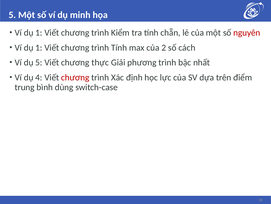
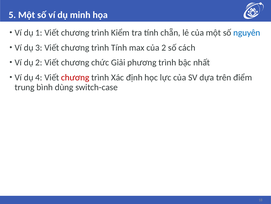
nguyên colour: red -> blue (247, 33)
1: 1 -> 3 (39, 47)
dụ 5: 5 -> 2 (39, 62)
thực: thực -> chức (100, 62)
